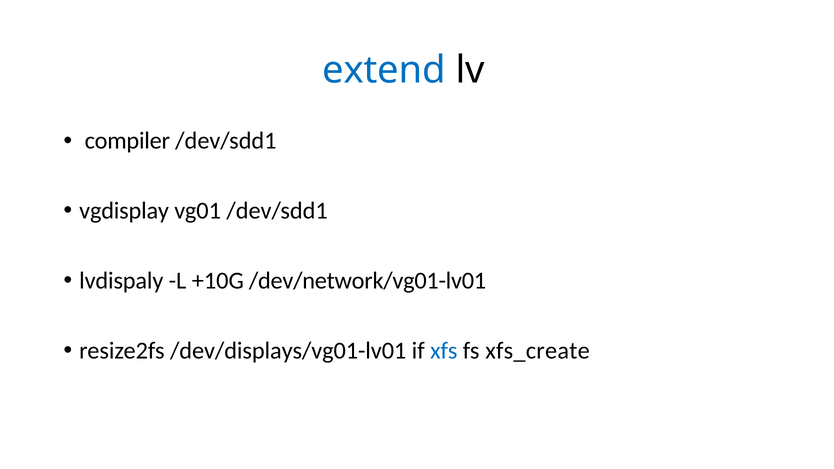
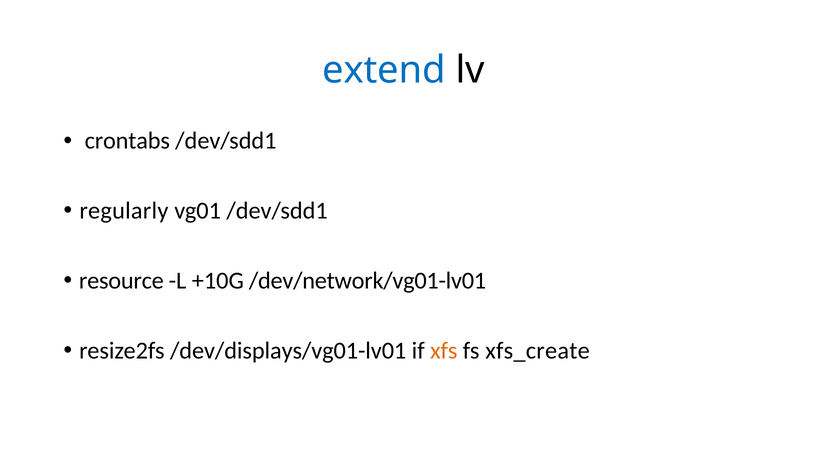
compiler: compiler -> crontabs (127, 141)
vgdisplay: vgdisplay -> regularly (124, 211)
lvdispaly: lvdispaly -> resource (121, 281)
xfs colour: blue -> orange (444, 351)
